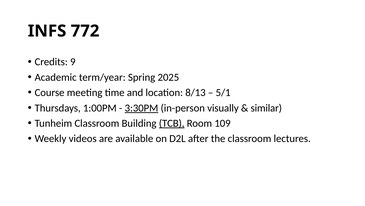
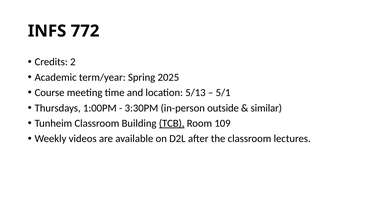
9: 9 -> 2 (73, 62)
8/13: 8/13 -> 5/13 (195, 92)
3:30PM underline: present -> none (141, 108)
visually: visually -> outside (223, 108)
